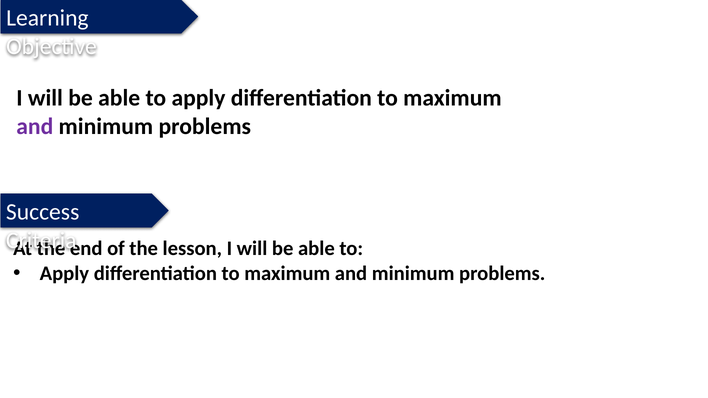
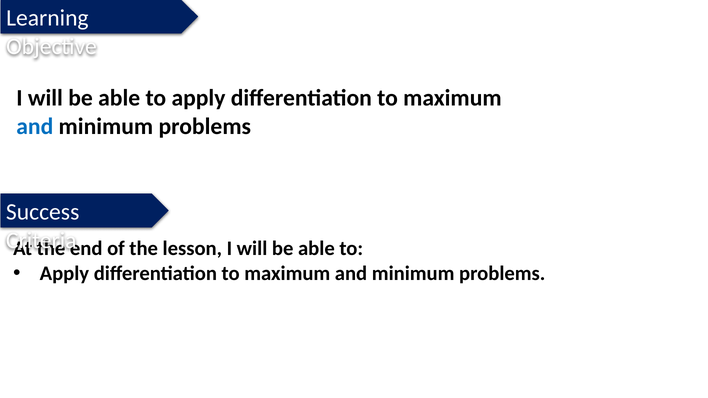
and colour: purple -> blue (35, 126)
